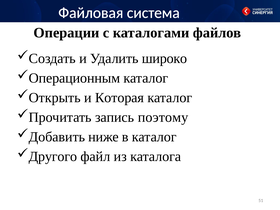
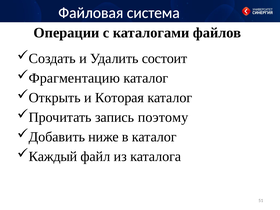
широко: широко -> состоит (165, 58)
Операционным: Операционным -> Фрагментацию (74, 78)
Другого: Другого -> Каждый (53, 156)
